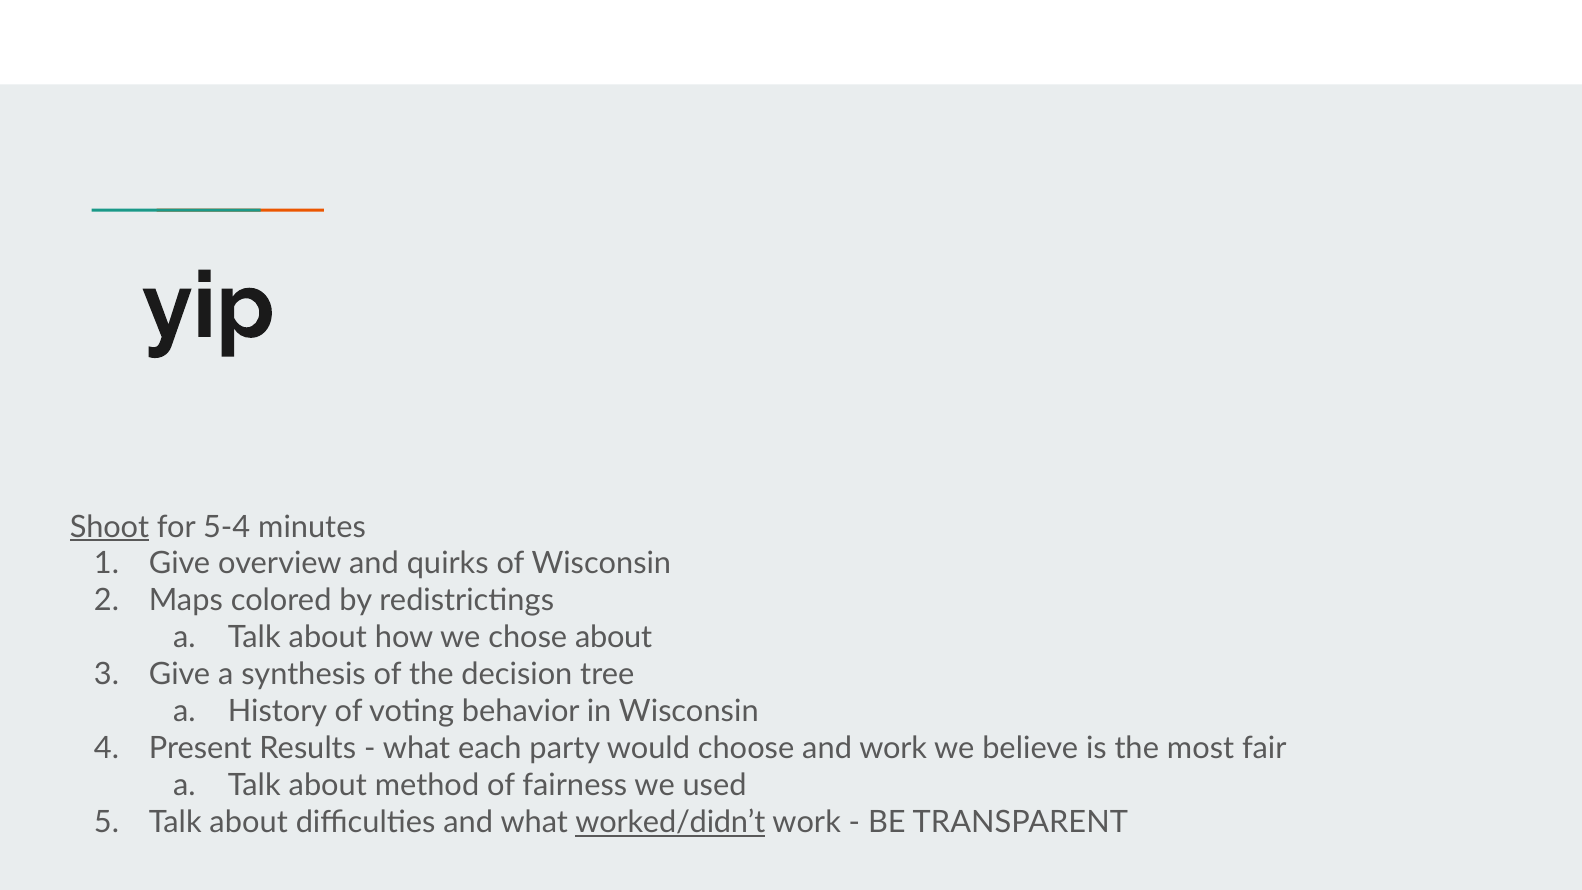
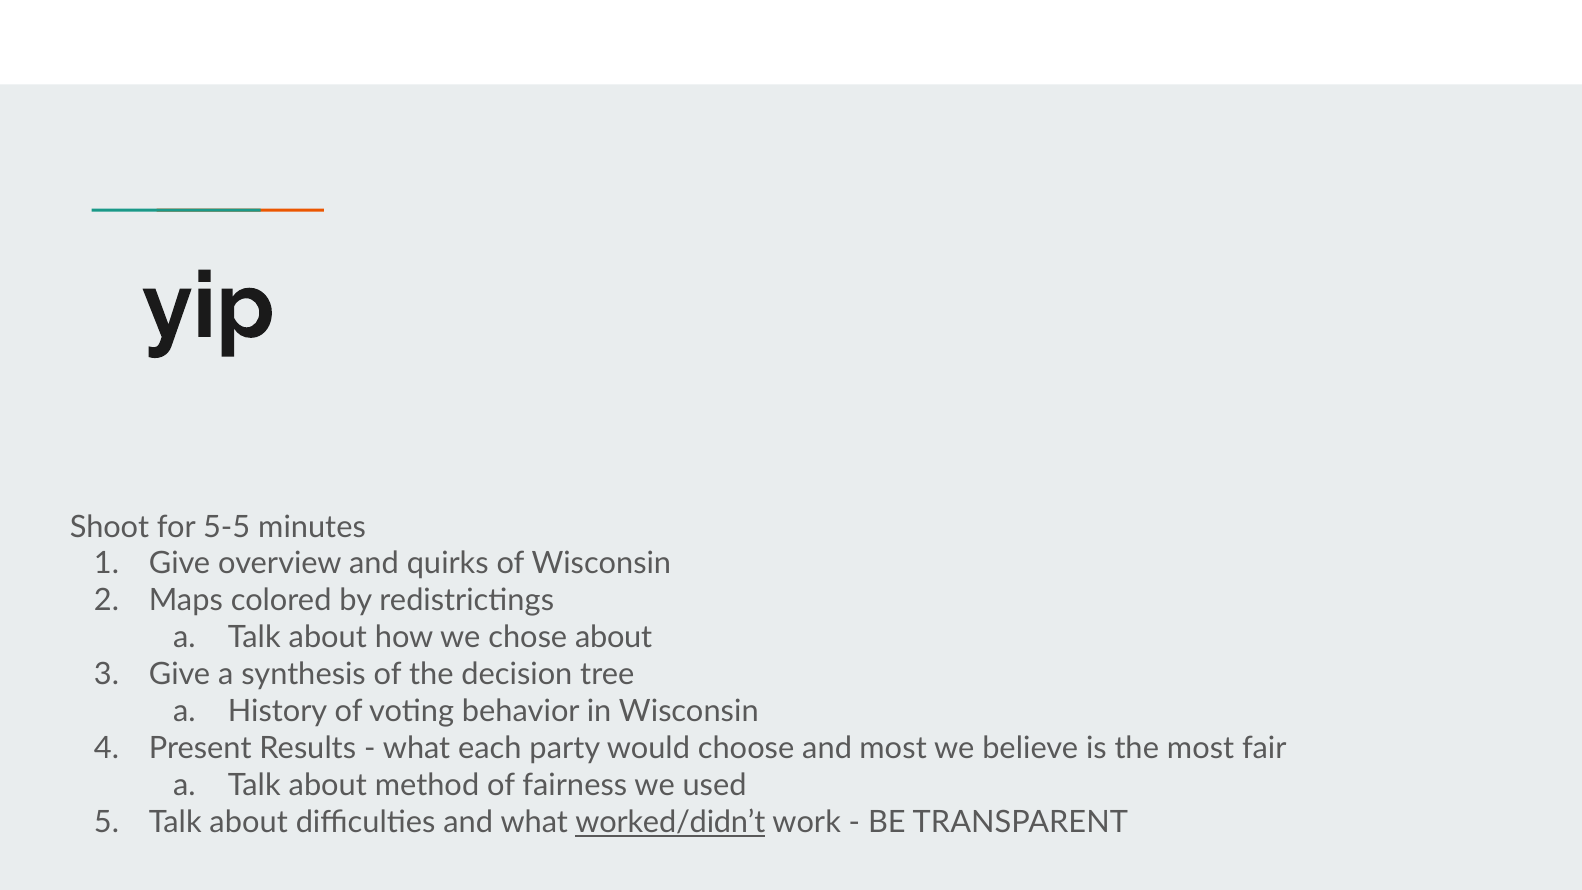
Shoot underline: present -> none (109, 527)
5-4: 5-4 -> 5-5 (227, 527)
and work: work -> most (893, 748)
